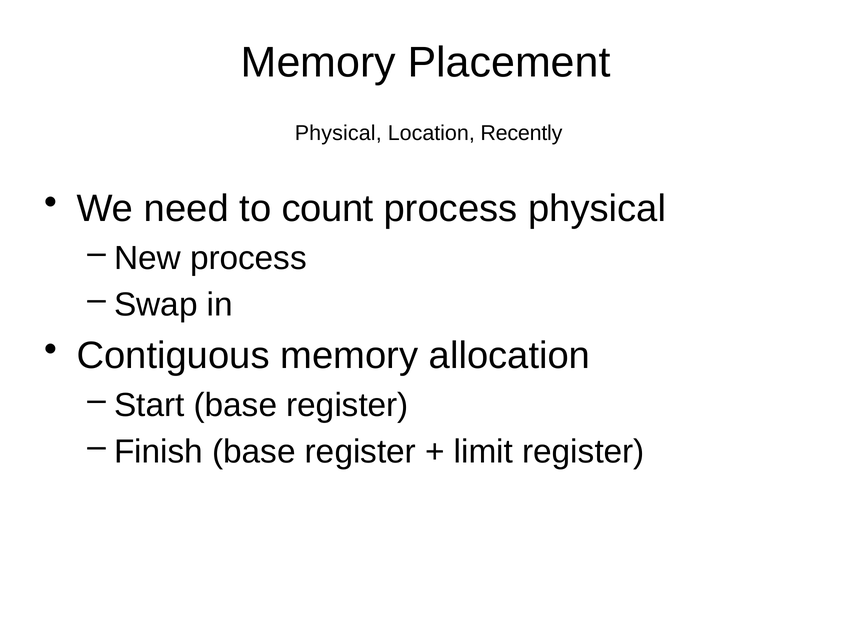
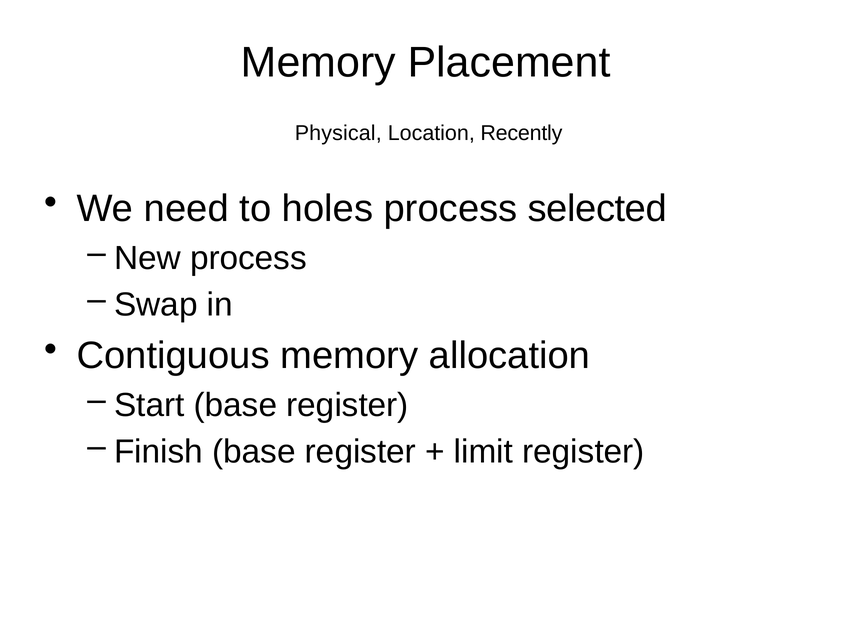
count: count -> holes (327, 209)
process physical: physical -> selected (597, 209)
